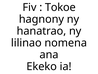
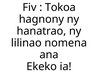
Tokoe: Tokoe -> Tokoa (60, 7)
